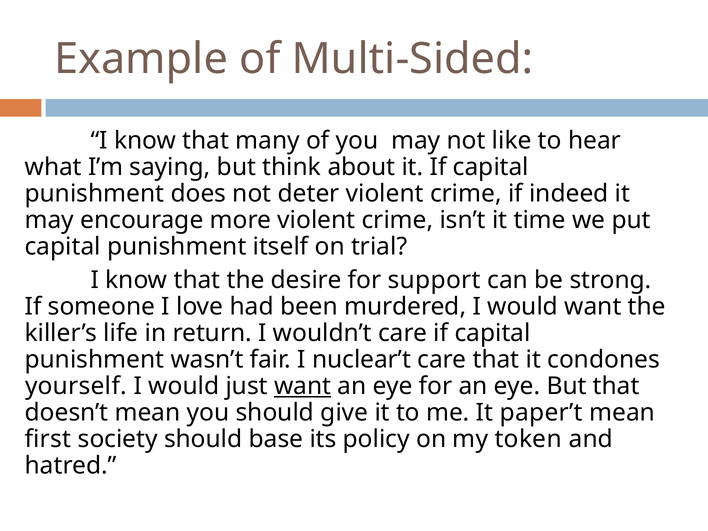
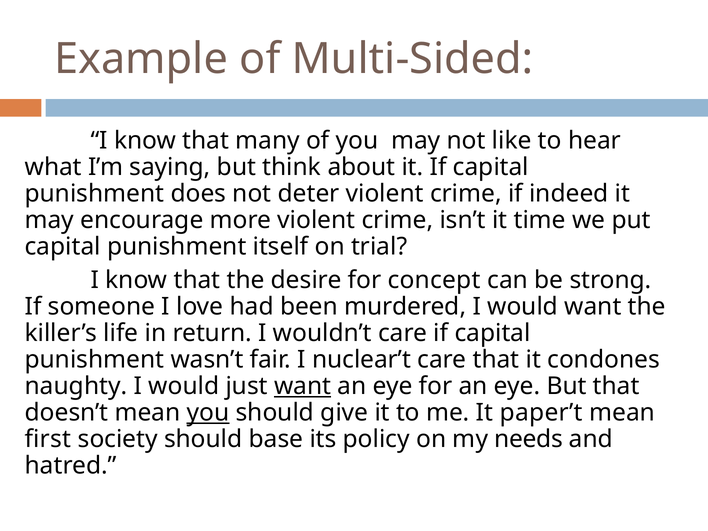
support: support -> concept (434, 280)
yourself: yourself -> naughty (76, 386)
you underline: none -> present (208, 413)
token: token -> needs (529, 439)
